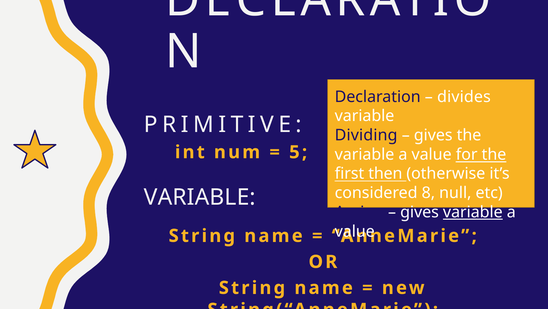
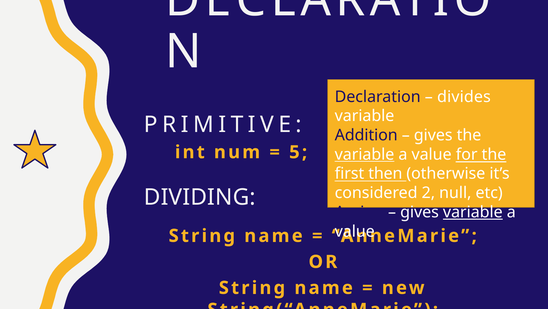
Dividing: Dividing -> Addition (366, 135)
variable underline: none -> present (365, 154)
8: 8 -> 2 (428, 192)
VARIABLE: VARIABLE -> DIVIDING (200, 197)
